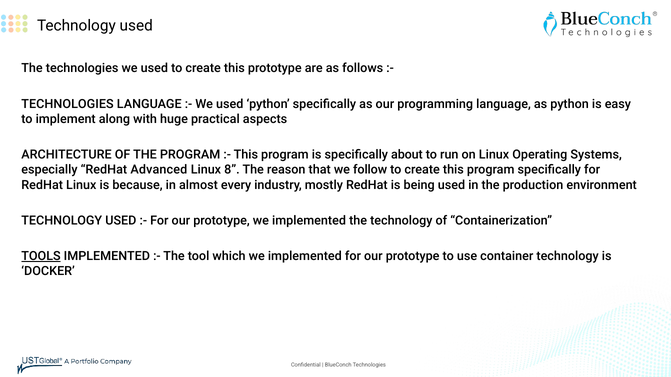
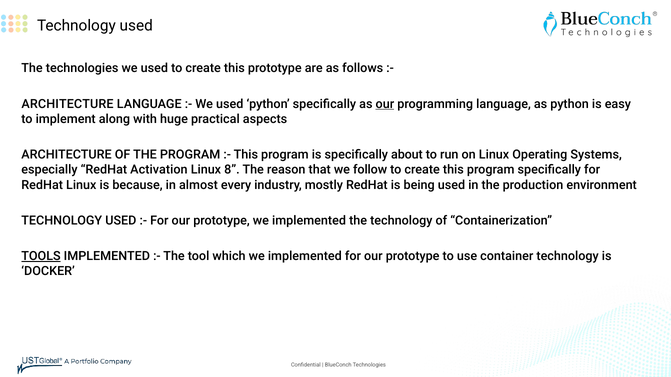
TECHNOLOGIES: TECHNOLOGIES -> ARCHITECTURE (67, 104)
our underline: none -> present (385, 104)
Advanced: Advanced -> Activation (159, 170)
